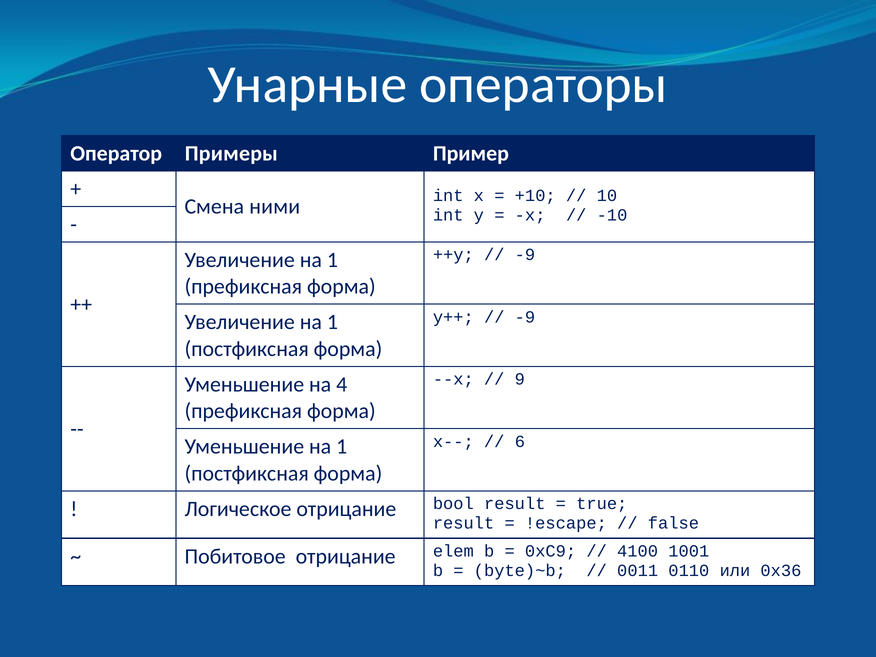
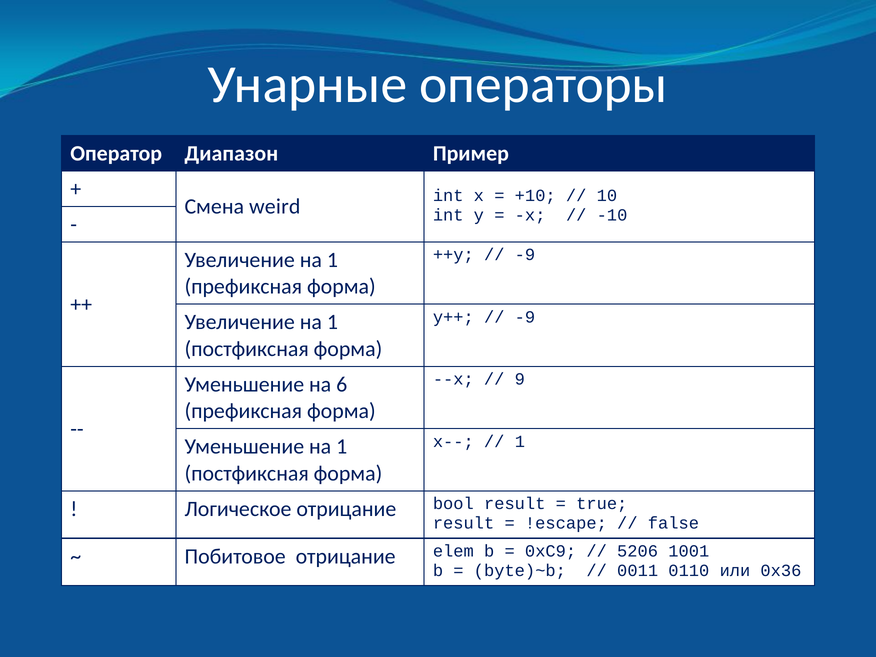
Примеры: Примеры -> Диапазон (231, 153)
ними: ними -> weird (275, 207)
4: 4 -> 6 (342, 384)
6: 6 -> 1 (520, 442)
4100: 4100 -> 5206 (638, 551)
